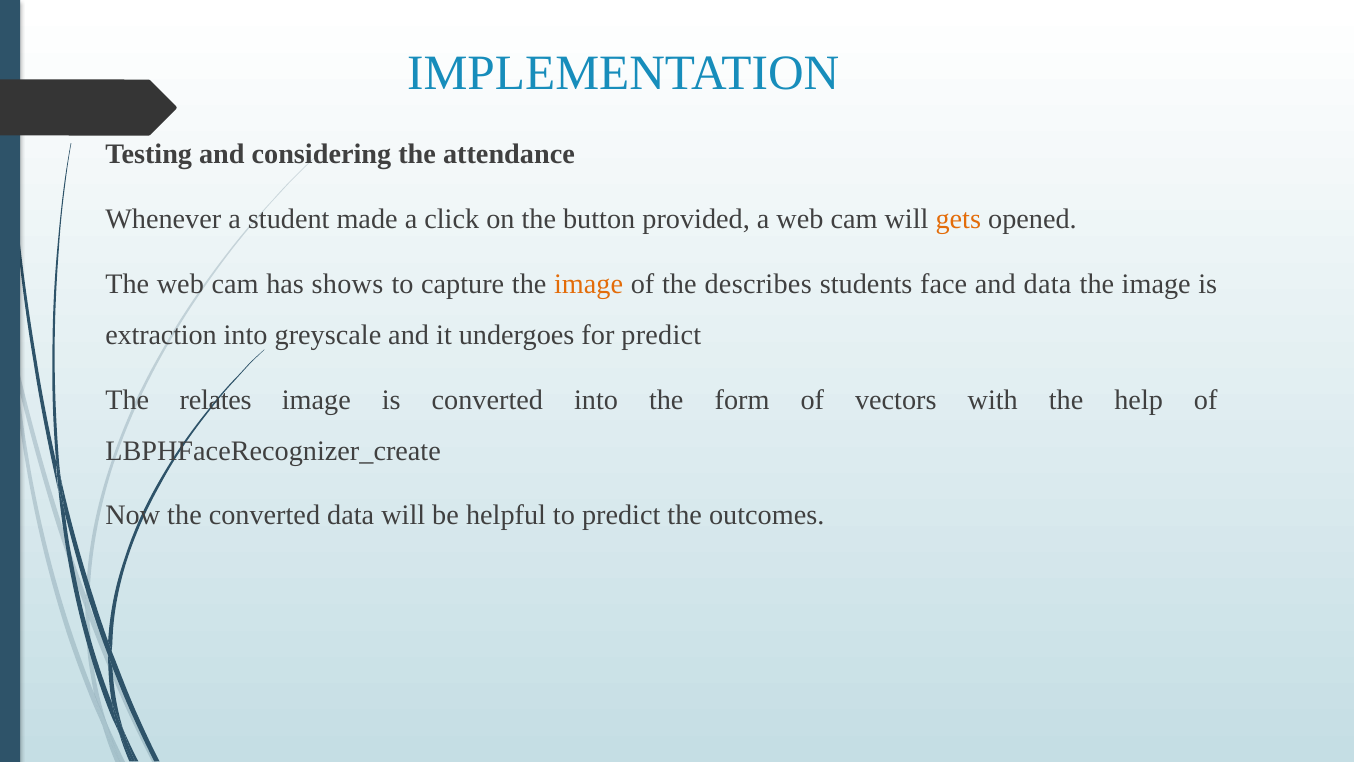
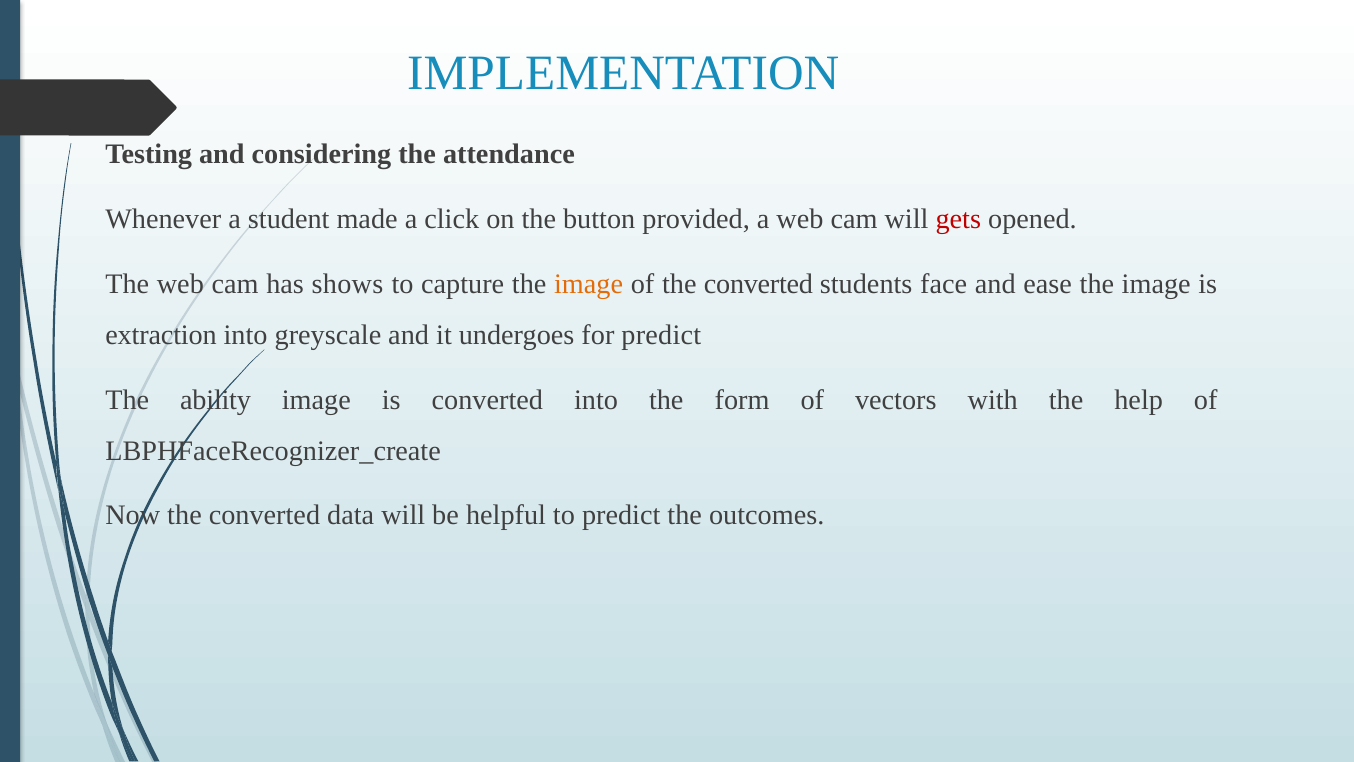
gets colour: orange -> red (958, 219)
of the describes: describes -> converted (758, 284)
and data: data -> ease (1048, 284)
relates: relates -> ability (216, 400)
